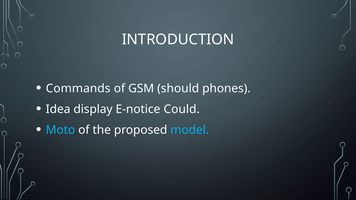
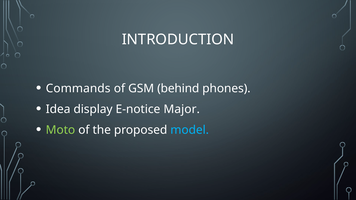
should: should -> behind (178, 88)
Could: Could -> Major (182, 109)
Moto colour: light blue -> light green (60, 130)
